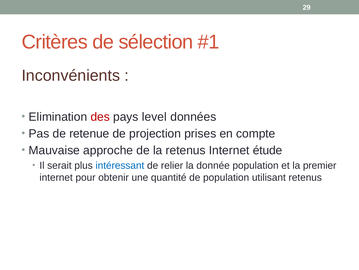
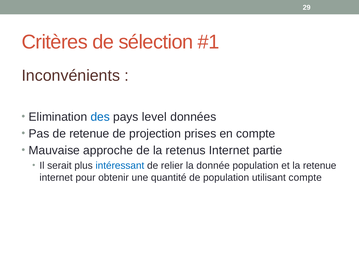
des colour: red -> blue (100, 117)
étude: étude -> partie (268, 150)
la premier: premier -> retenue (320, 165)
utilisant retenus: retenus -> compte (305, 177)
